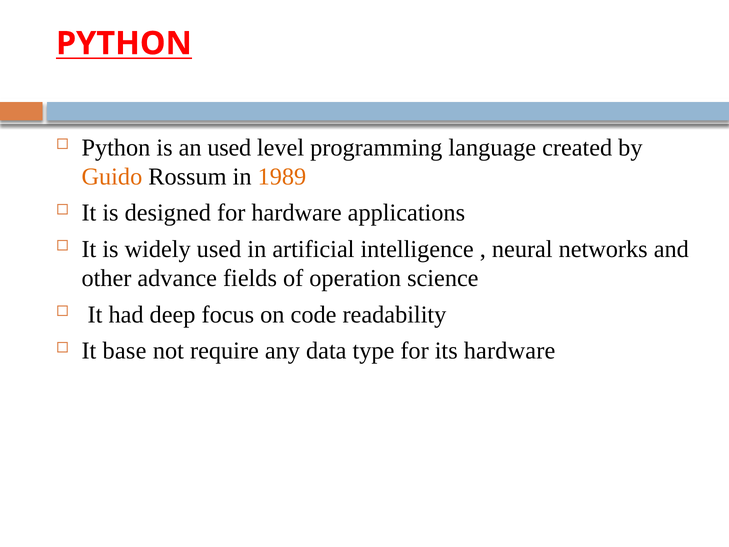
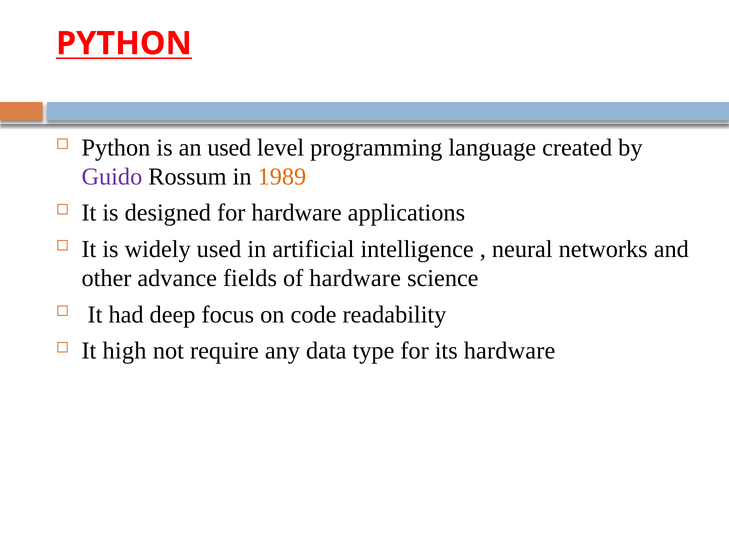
Guido colour: orange -> purple (112, 177)
of operation: operation -> hardware (355, 278)
base: base -> high (125, 351)
